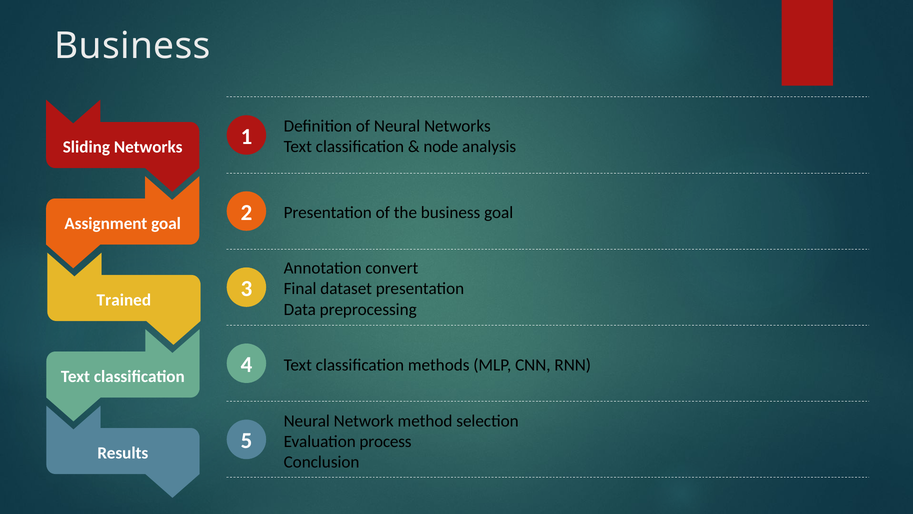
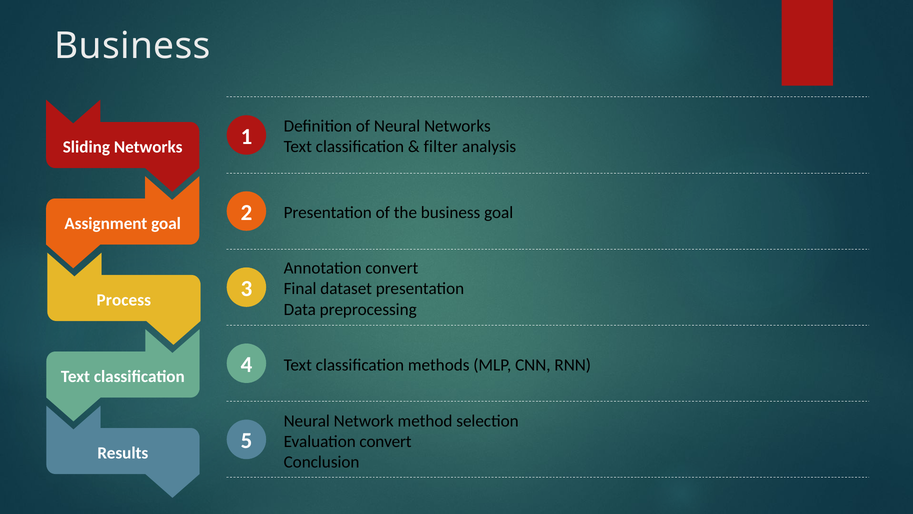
node: node -> filter (441, 146)
Trained: Trained -> Process (124, 300)
Evaluation process: process -> convert (386, 441)
